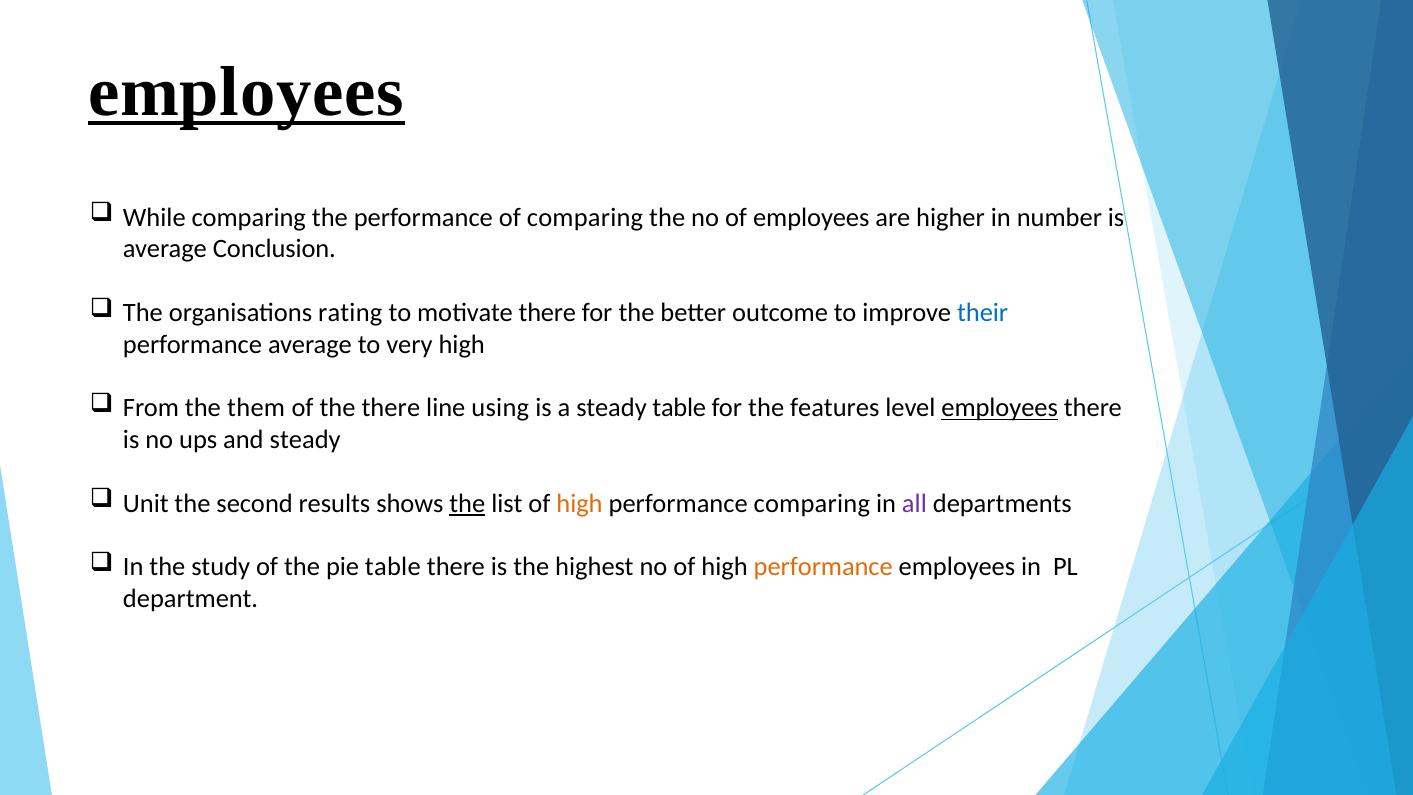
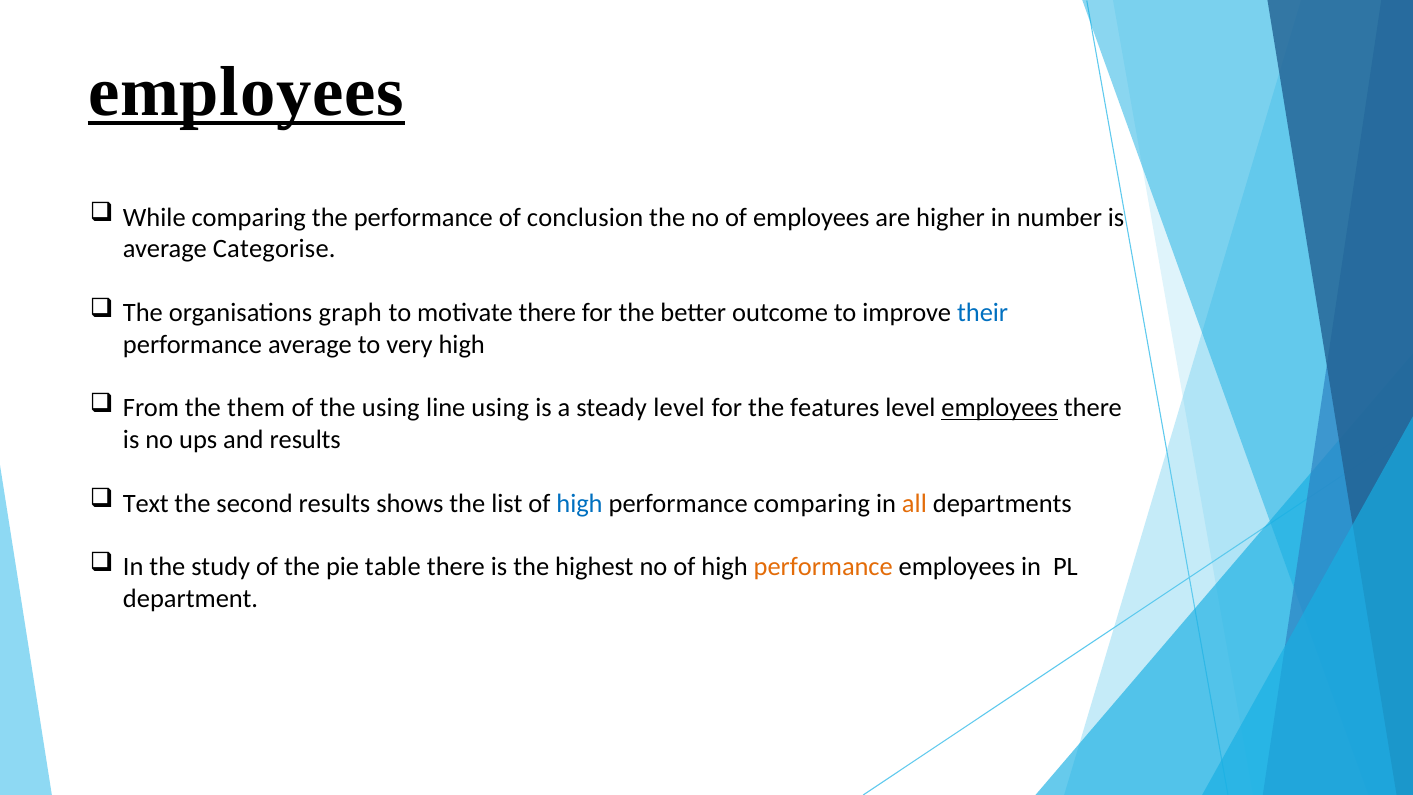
of comparing: comparing -> conclusion (585, 217)
Conclusion: Conclusion -> Categorise (274, 249)
rating: rating -> graph (350, 313)
the there: there -> using (391, 408)
steady table: table -> level (679, 408)
and steady: steady -> results (305, 440)
Unit: Unit -> Text (146, 503)
the underline: present -> none (467, 503)
high colour: orange -> blue (579, 503)
all colour: purple -> orange (914, 503)
